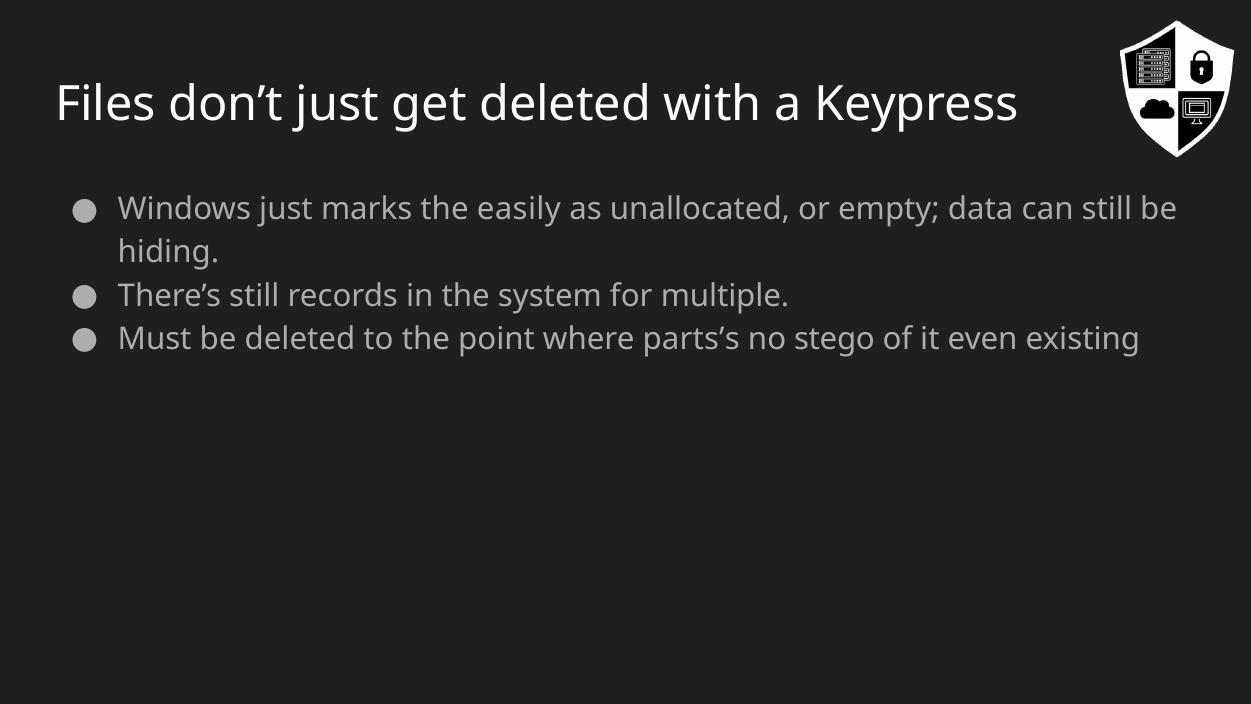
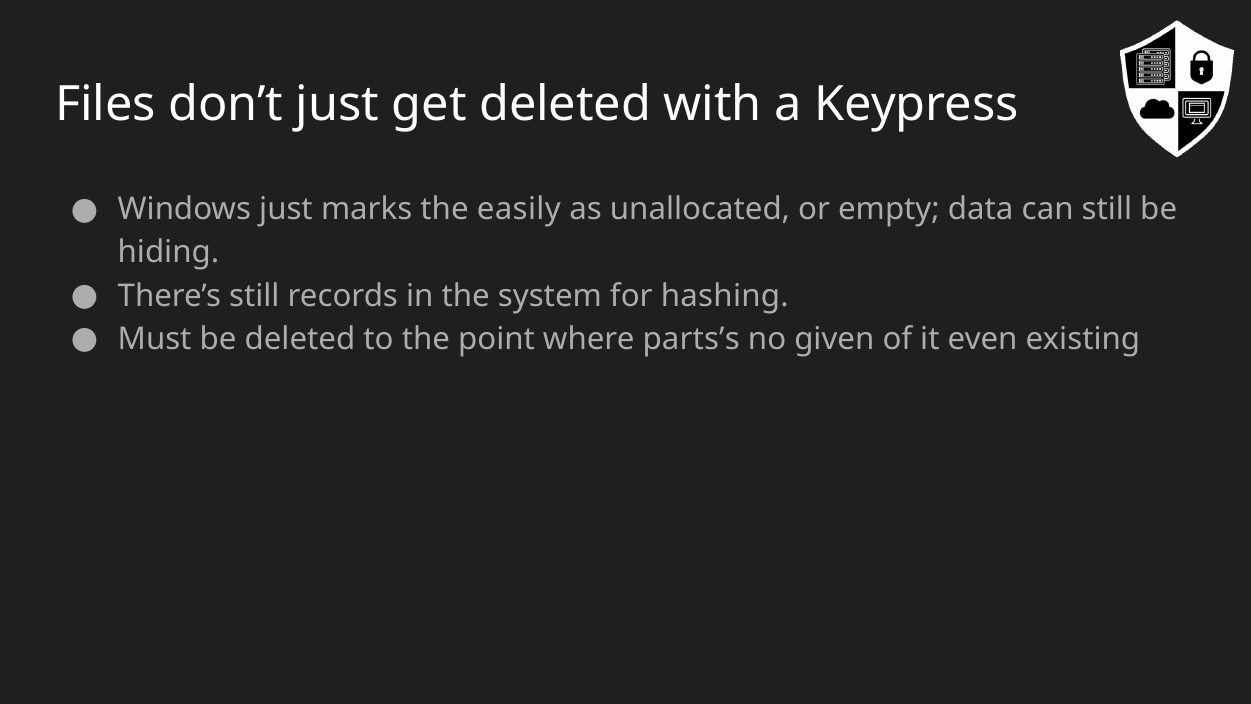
multiple: multiple -> hashing (725, 296)
stego: stego -> given (834, 339)
